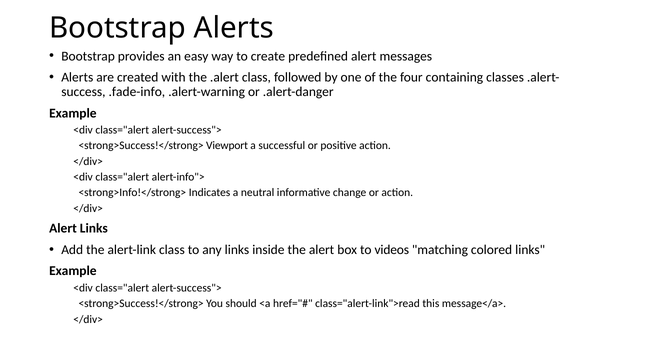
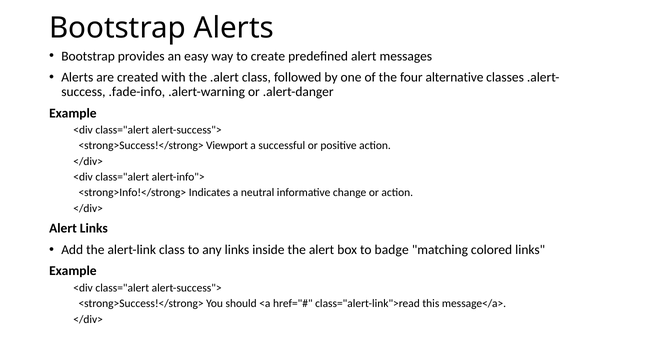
containing: containing -> alternative (455, 77)
videos: videos -> badge (392, 250)
